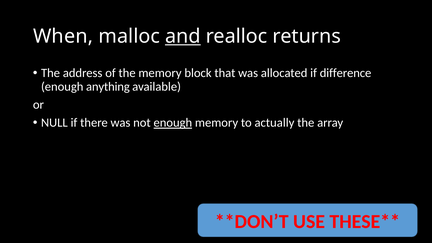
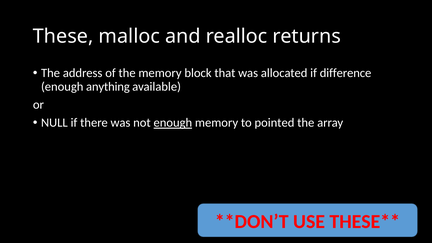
When: When -> These (63, 36)
and underline: present -> none (183, 36)
actually: actually -> pointed (274, 123)
